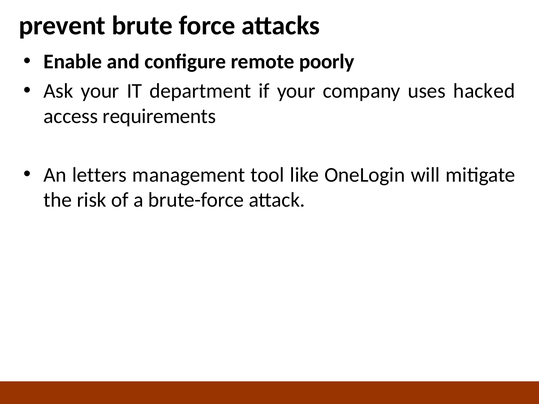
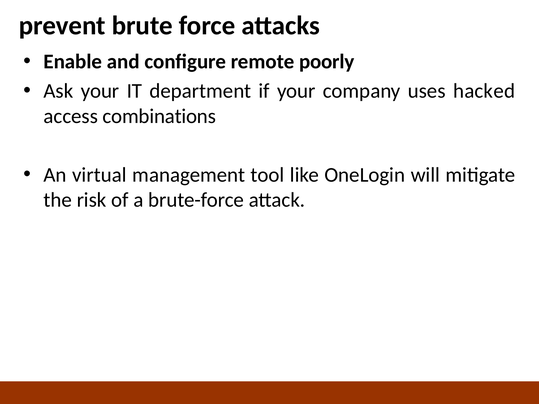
requirements: requirements -> combinations (159, 116)
letters: letters -> virtual (99, 175)
